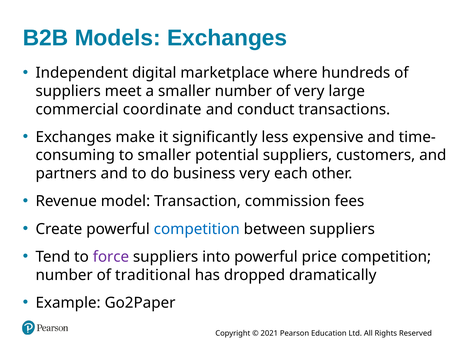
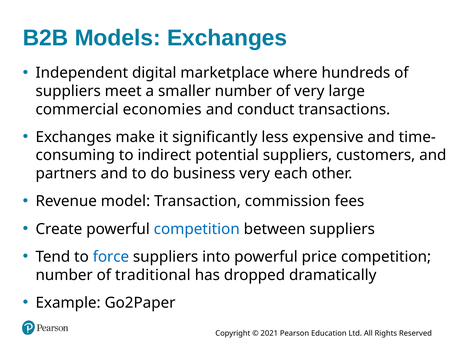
coordinate: coordinate -> economies (162, 109)
to smaller: smaller -> indirect (164, 155)
force colour: purple -> blue (111, 257)
